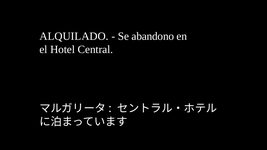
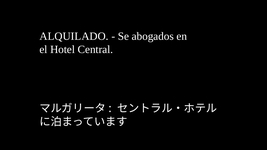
abandono: abandono -> abogados (153, 36)
